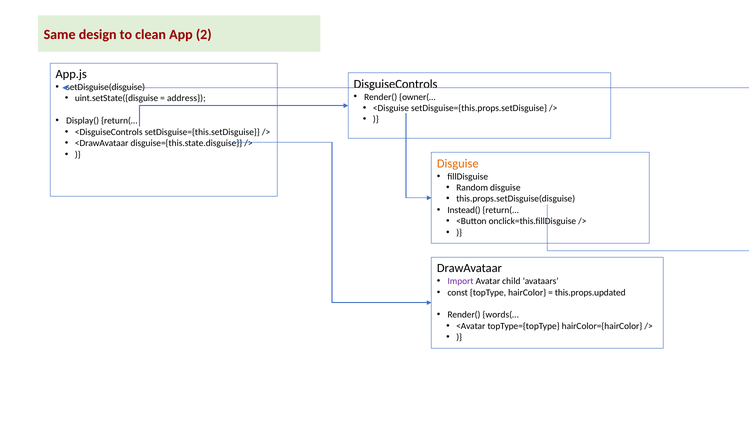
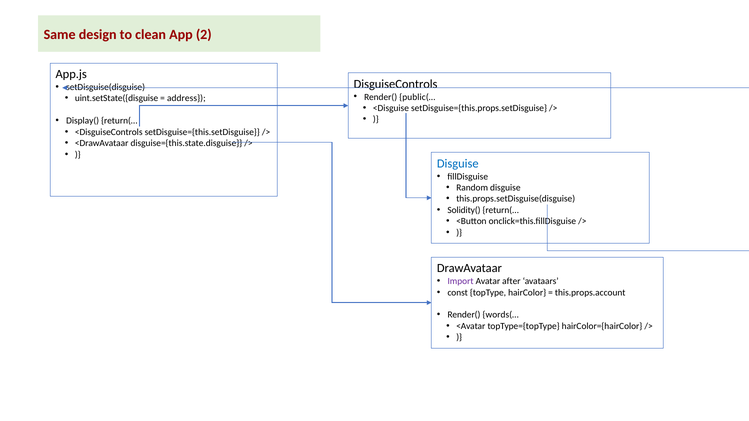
owner(…: owner(… -> public(… (417, 97)
Disguise colour: orange -> blue (458, 164)
Instead(: Instead( -> Solidity( (464, 210)
child: child -> after (511, 281)
this.props.updated: this.props.updated -> this.props.account (590, 293)
